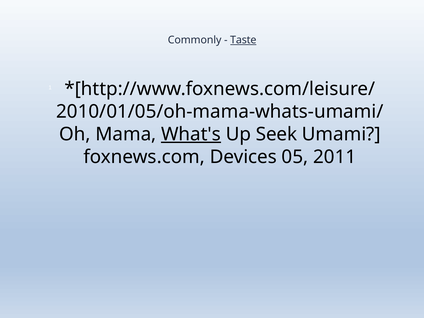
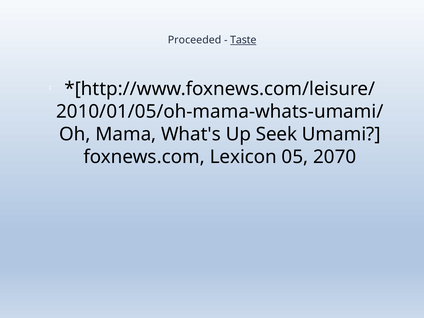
Commonly: Commonly -> Proceeded (195, 40)
What's underline: present -> none (191, 134)
Devices: Devices -> Lexicon (243, 157)
2011: 2011 -> 2070 (335, 157)
